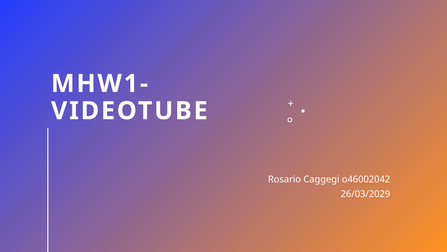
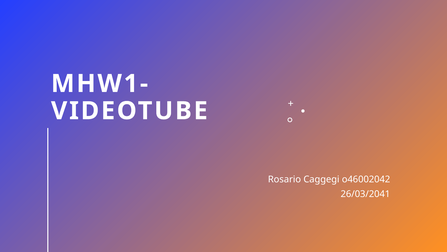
26/03/2029: 26/03/2029 -> 26/03/2041 (365, 194)
